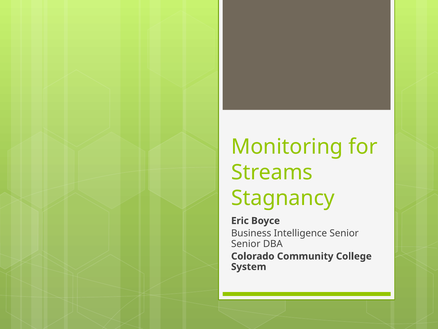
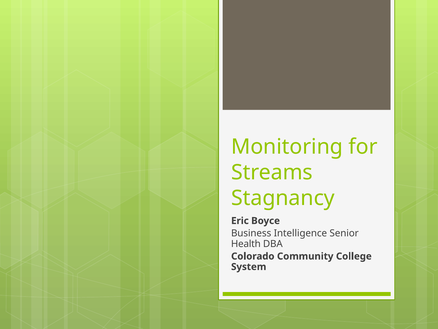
Senior: Senior -> Health (246, 243)
